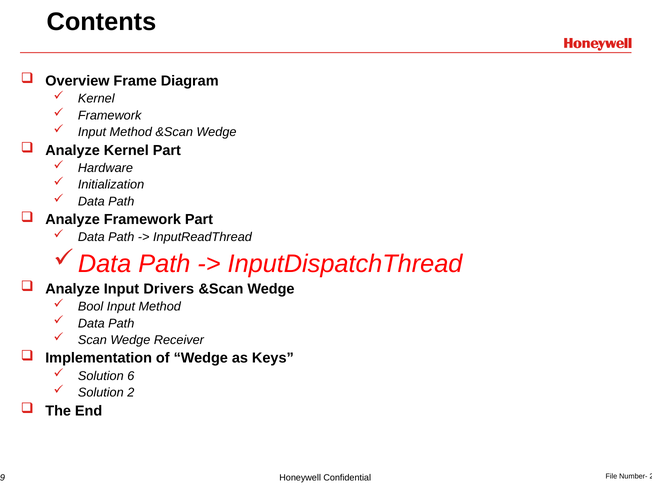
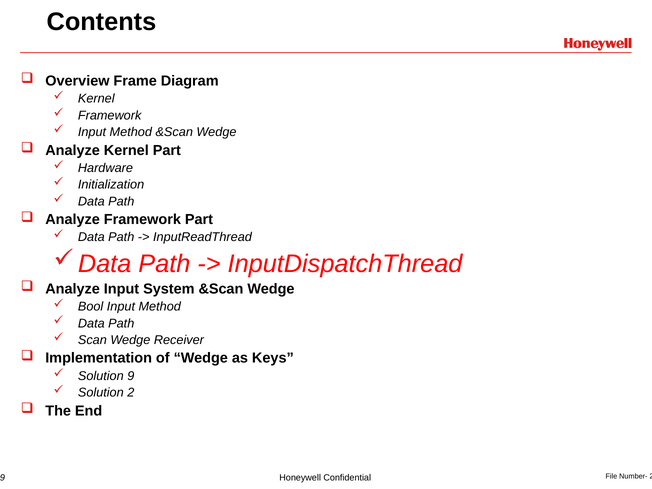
Drivers: Drivers -> System (169, 289)
6: 6 -> 9 (131, 376)
